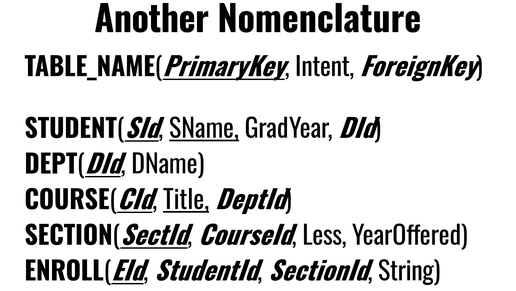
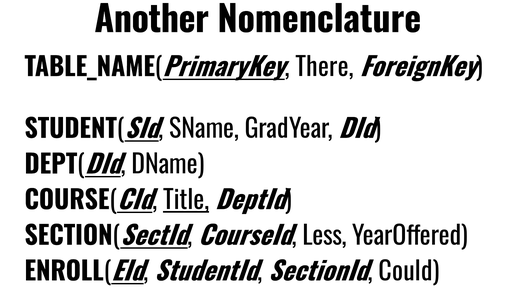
Intent: Intent -> There (325, 67)
SName underline: present -> none (204, 129)
String: String -> Could (409, 271)
